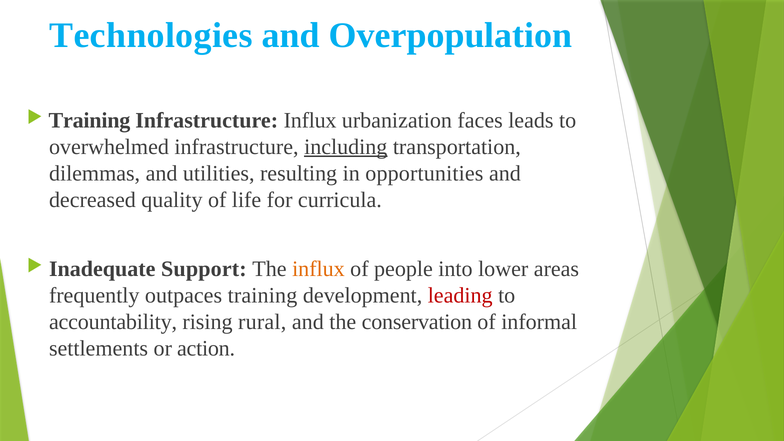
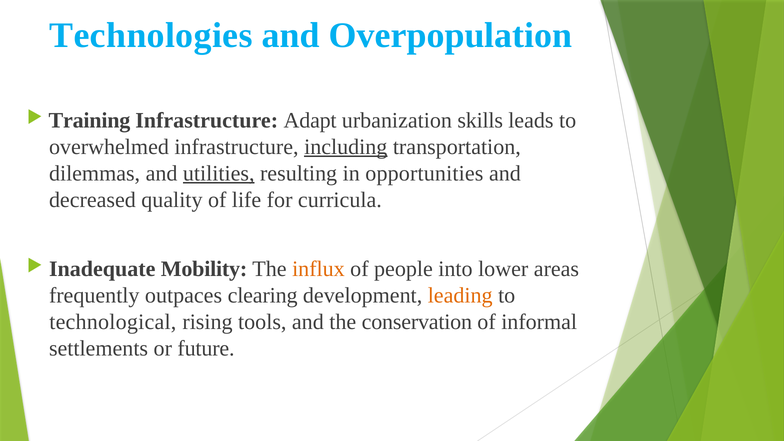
Infrastructure Influx: Influx -> Adapt (310, 120)
faces: faces -> skills (480, 120)
utilities underline: none -> present (219, 173)
Support: Support -> Mobility (204, 269)
outpaces training: training -> clearing (263, 296)
leading colour: red -> orange (460, 296)
accountability: accountability -> technological (113, 322)
rural: rural -> tools (262, 322)
action: action -> future (206, 349)
